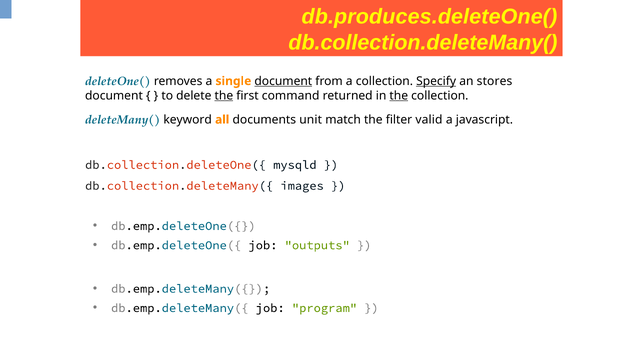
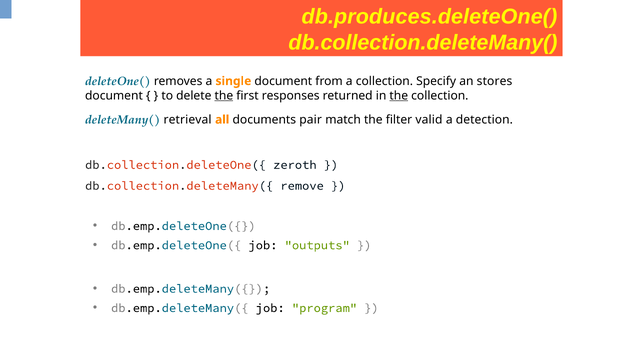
document underline: present -> none (283, 81)
Specify underline: present -> none (436, 81)
command: command -> responses (291, 95)
keyword: keyword -> retrieval (188, 120)
unit: unit -> pair (311, 120)
javascript: javascript -> detection (484, 120)
mysqld: mysqld -> zeroth (295, 165)
images: images -> remove (302, 186)
